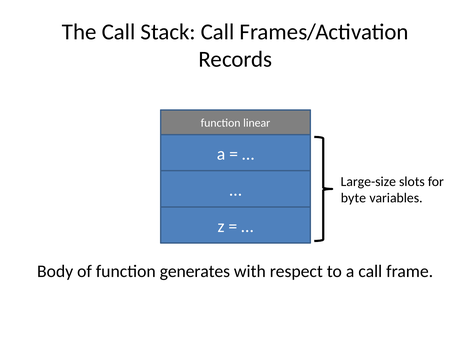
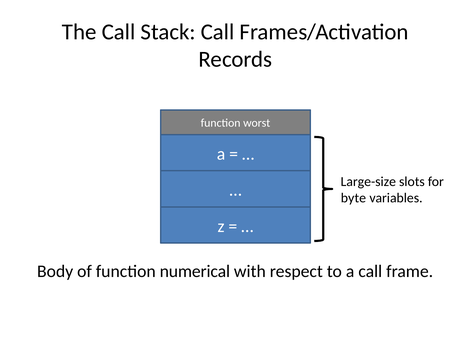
linear: linear -> worst (257, 123)
generates: generates -> numerical (195, 272)
